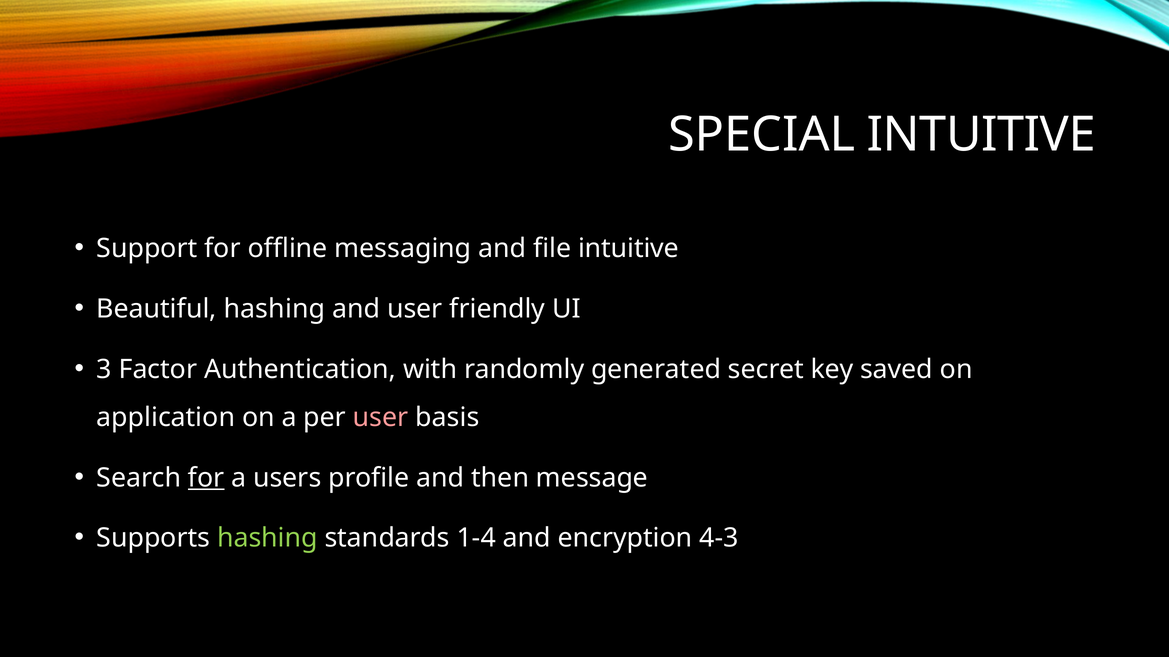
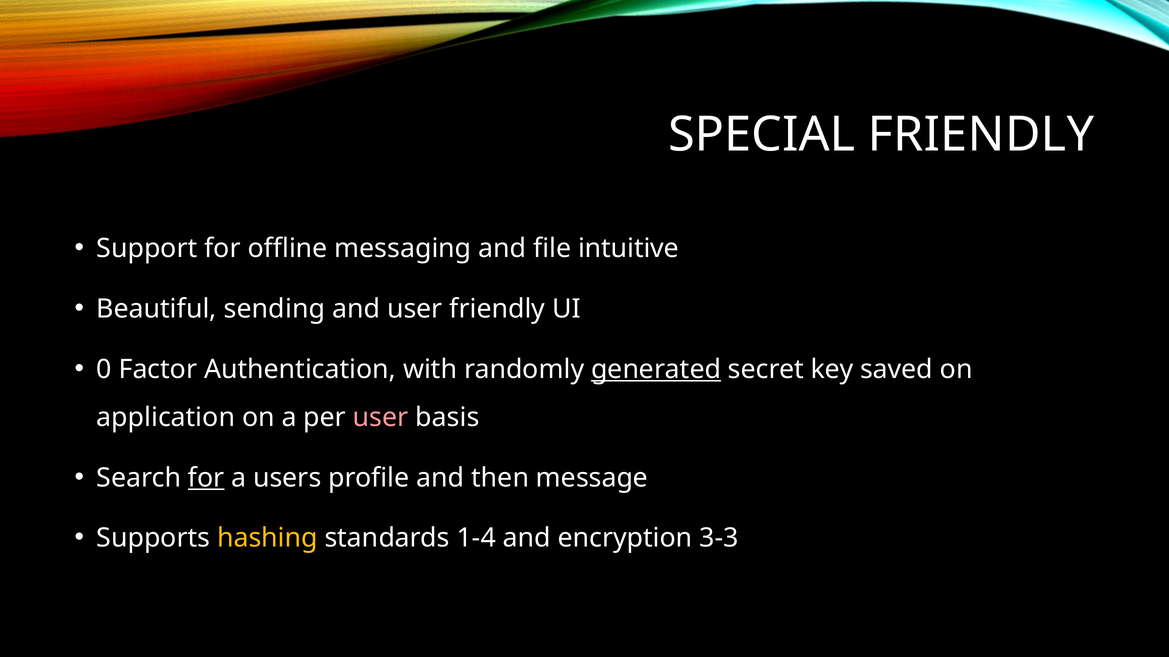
SPECIAL INTUITIVE: INTUITIVE -> FRIENDLY (981, 135)
Beautiful hashing: hashing -> sending (274, 309)
3: 3 -> 0 (104, 370)
generated underline: none -> present (656, 370)
hashing colour: light green -> yellow (267, 538)
4-3: 4-3 -> 3-3 (719, 538)
